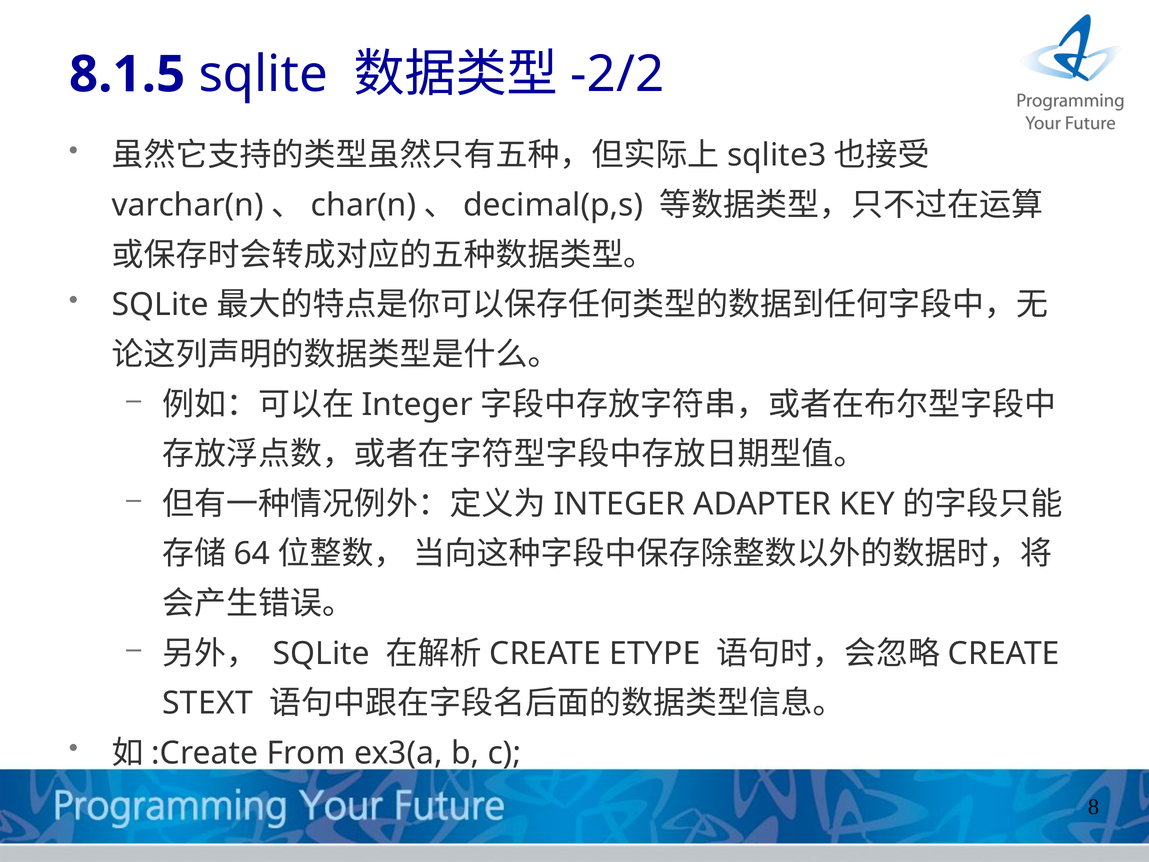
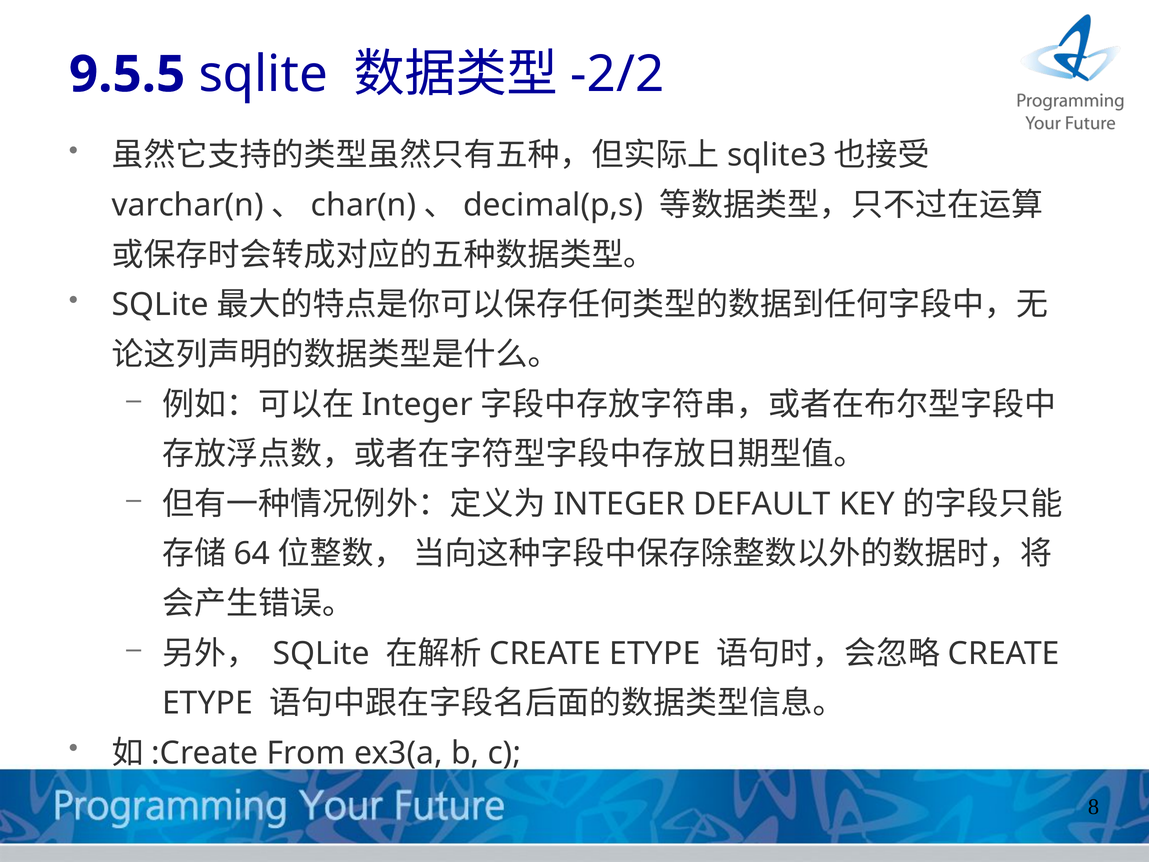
8.1.5: 8.1.5 -> 9.5.5 (127, 74)
ADAPTER: ADAPTER -> DEFAULT (762, 504)
STEXT: STEXT -> ETYPE (208, 703)
